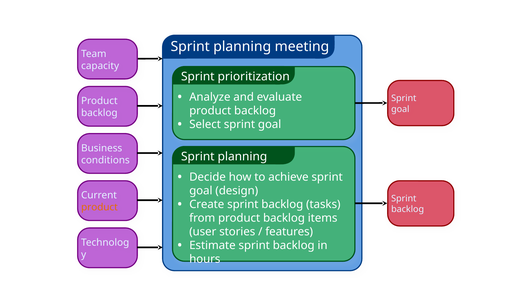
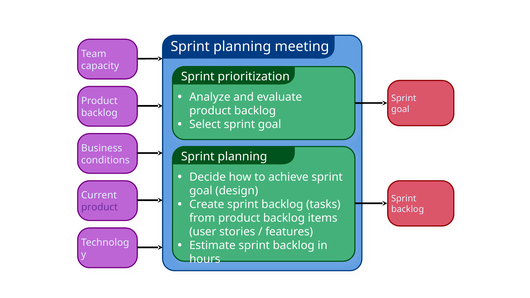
product colour: orange -> purple (99, 207)
